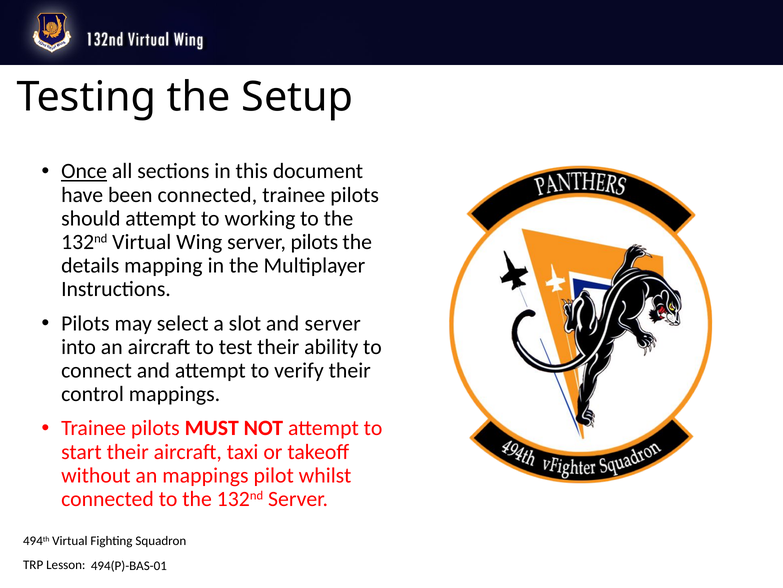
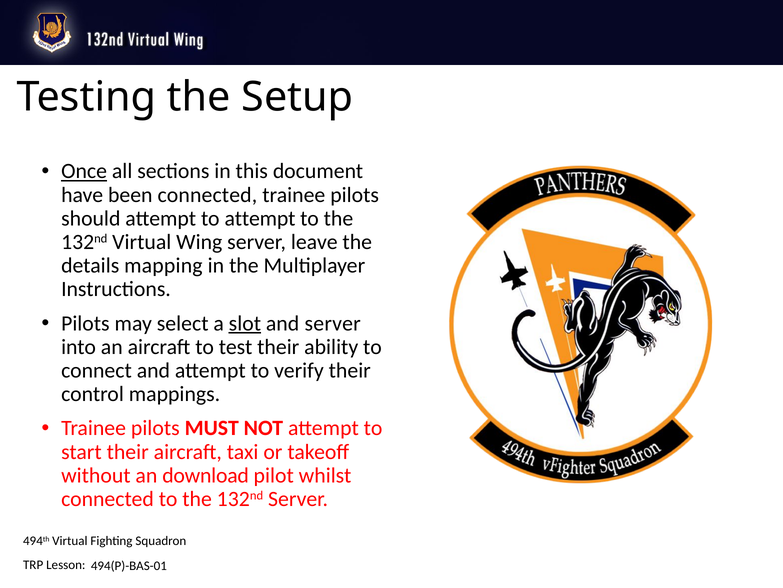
to working: working -> attempt (260, 218)
server pilots: pilots -> leave (314, 242)
slot underline: none -> present (245, 323)
an mappings: mappings -> download (206, 475)
